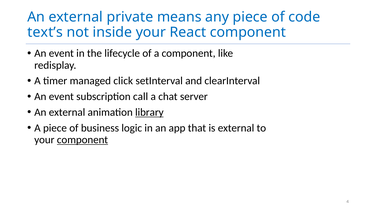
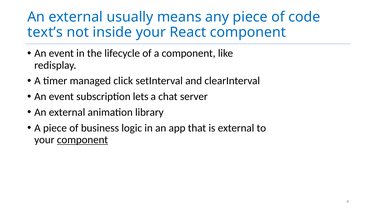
private: private -> usually (130, 17)
call: call -> lets (141, 97)
library underline: present -> none (149, 113)
